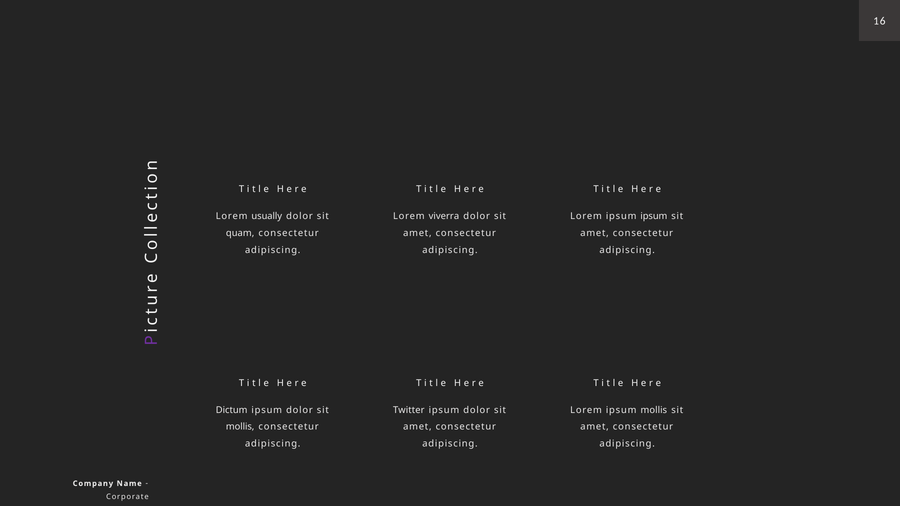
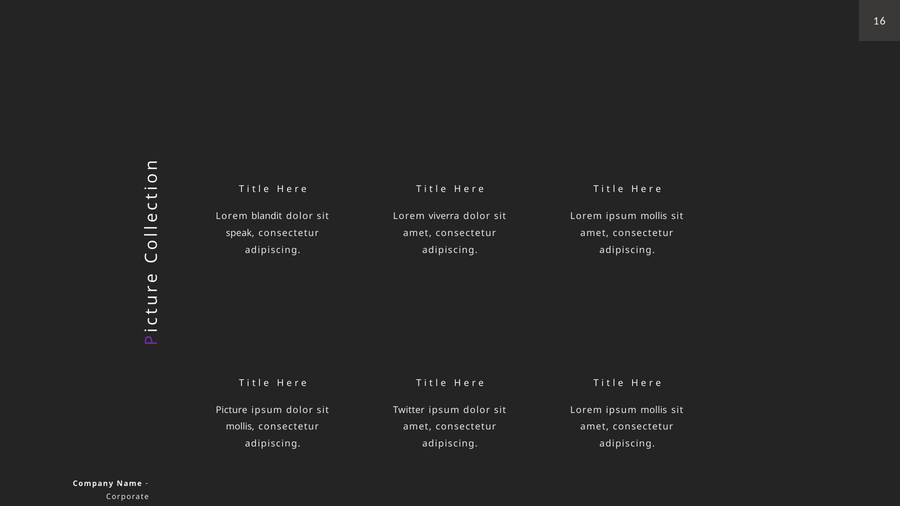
usually: usually -> blandit (267, 216)
ipsum: ipsum -> mollis (654, 216)
quam: quam -> speak (240, 233)
Dictum: Dictum -> Picture (232, 410)
